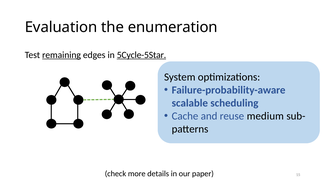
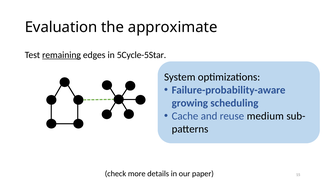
enumeration: enumeration -> approximate (173, 27)
5Cycle-5Star underline: present -> none (142, 55)
scalable: scalable -> growing (190, 103)
